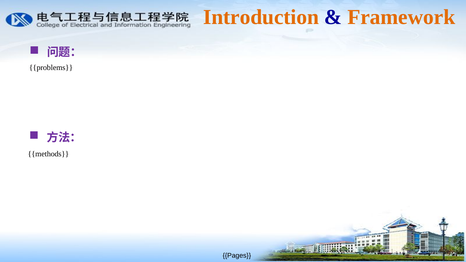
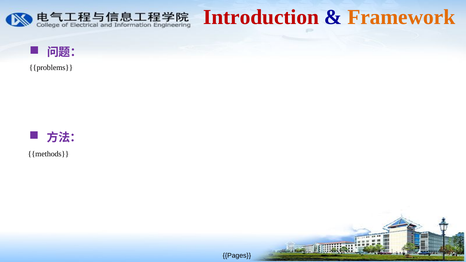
Introduction colour: orange -> red (261, 17)
